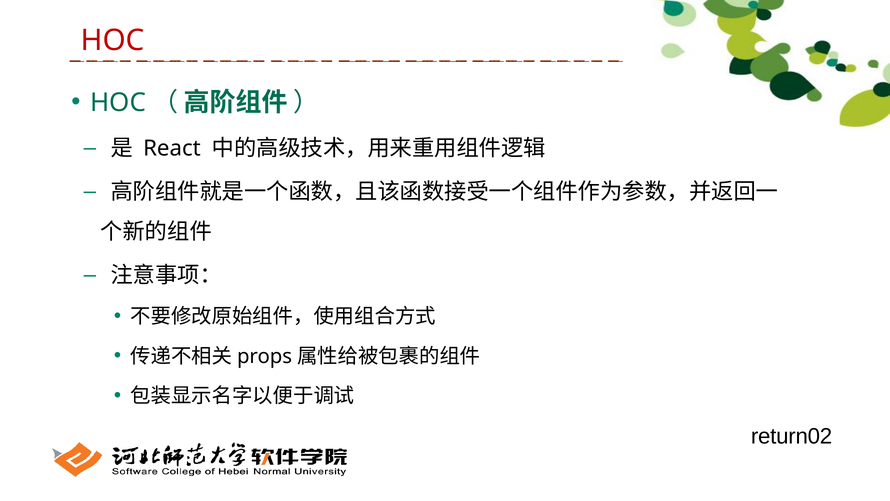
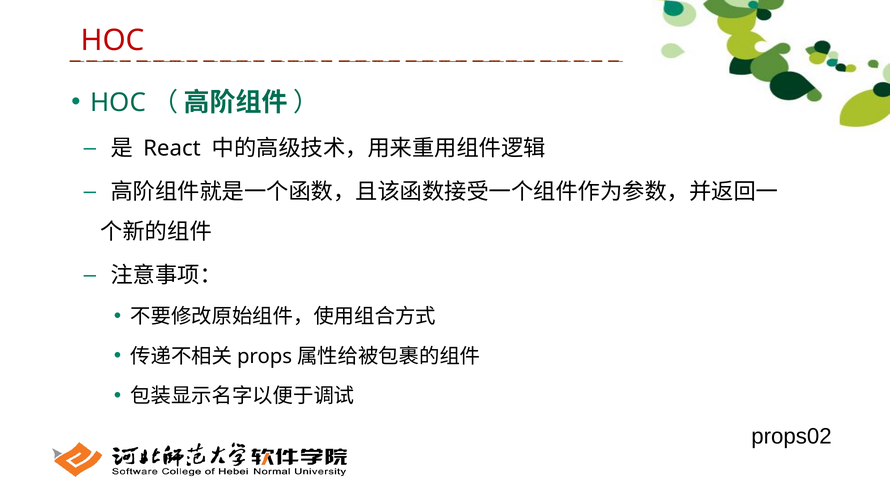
return02: return02 -> props02 (791, 436)
